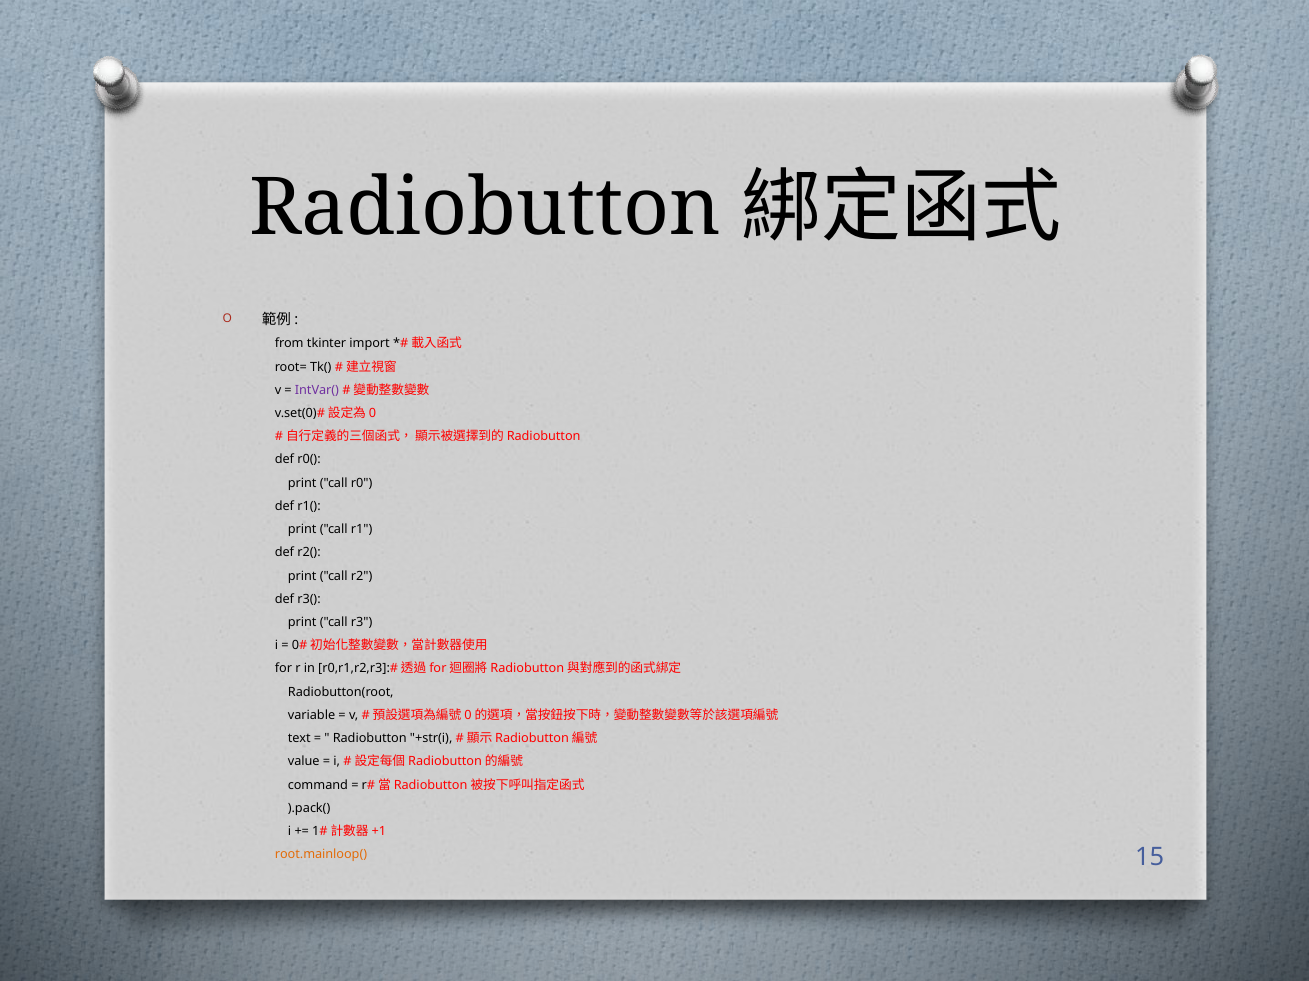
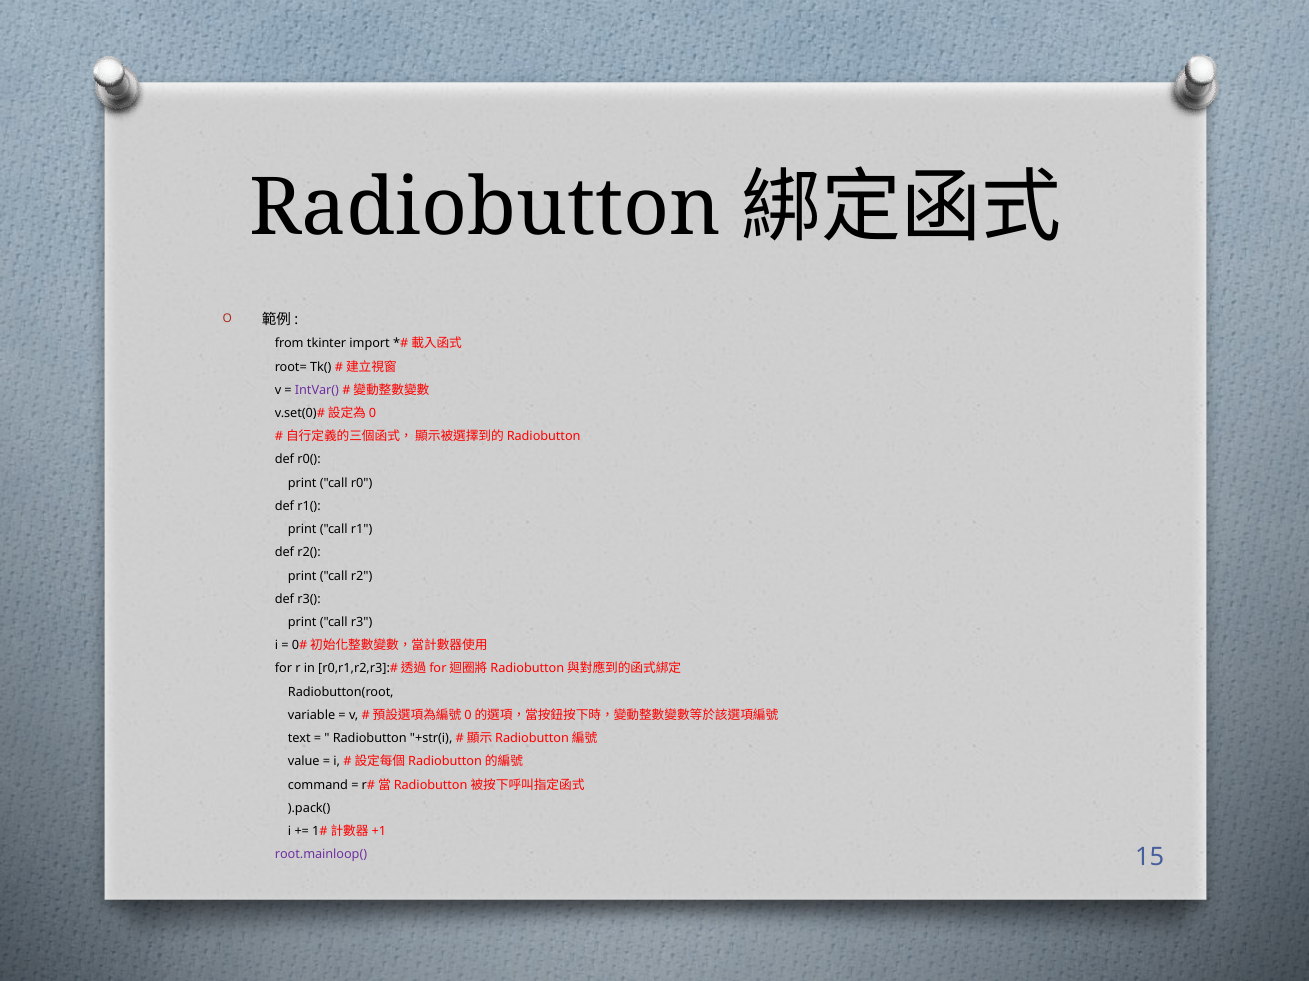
root.mainloop( colour: orange -> purple (321, 855)
